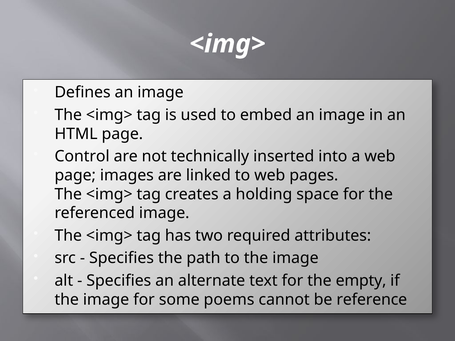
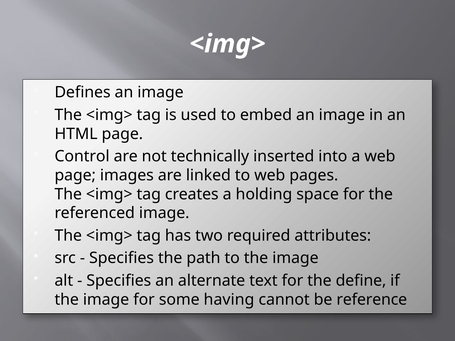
empty: empty -> define (361, 281)
poems: poems -> having (229, 300)
